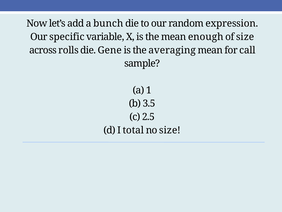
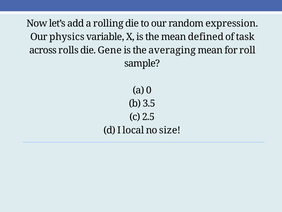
bunch: bunch -> rolling (108, 24)
specific: specific -> physics (67, 37)
enough: enough -> defined (206, 37)
of size: size -> task (245, 37)
call: call -> roll (247, 50)
1: 1 -> 0 (149, 90)
total: total -> local (133, 130)
